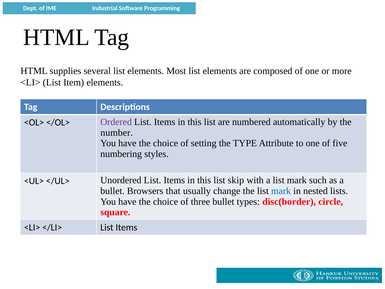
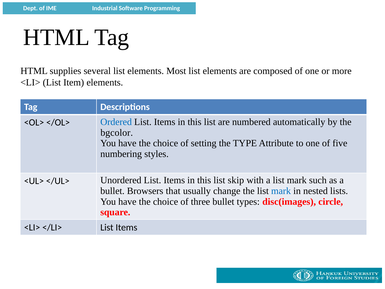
Ordered colour: purple -> blue (116, 122)
number: number -> bgcolor (117, 133)
disc(border: disc(border -> disc(images (289, 201)
